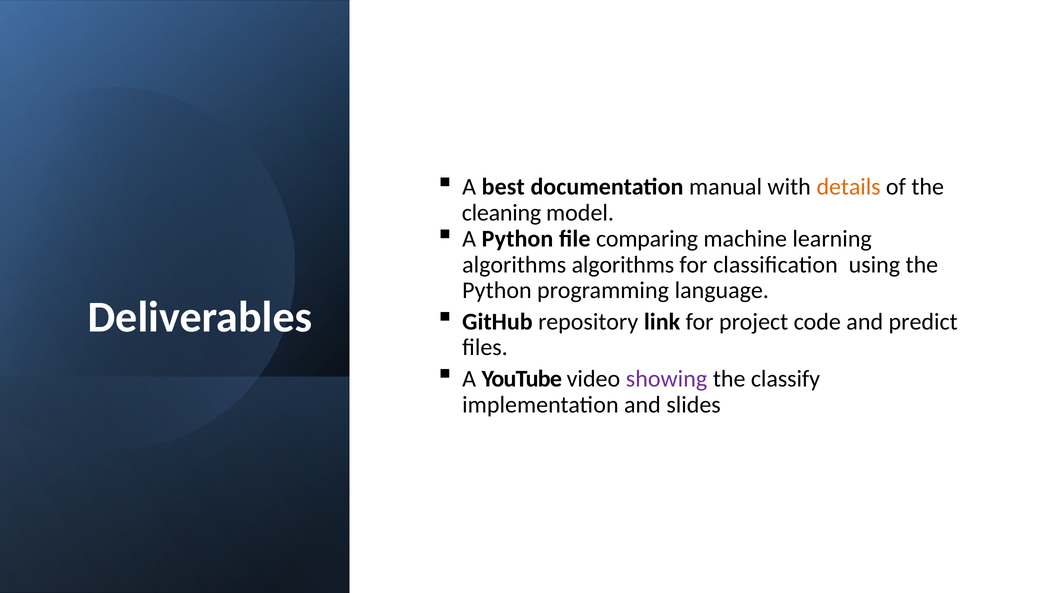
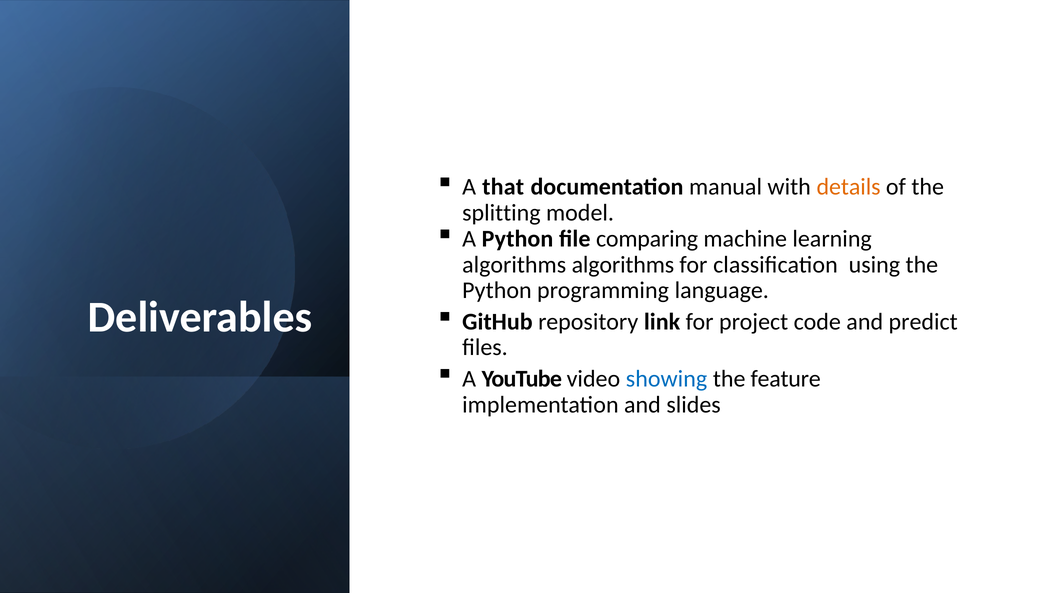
best: best -> that (503, 187)
cleaning: cleaning -> splitting (501, 213)
showing colour: purple -> blue (667, 379)
classify: classify -> feature (786, 379)
